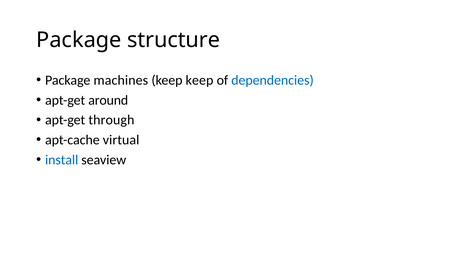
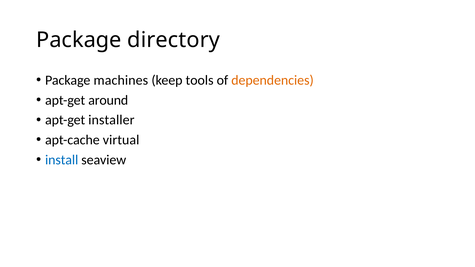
structure: structure -> directory (174, 40)
keep keep: keep -> tools (200, 80)
dependencies colour: blue -> orange (272, 80)
through: through -> installer (111, 120)
